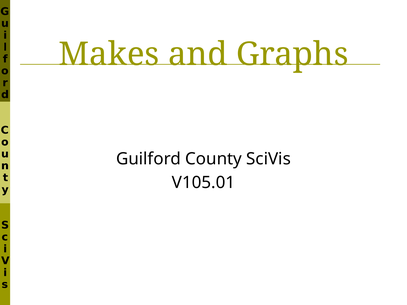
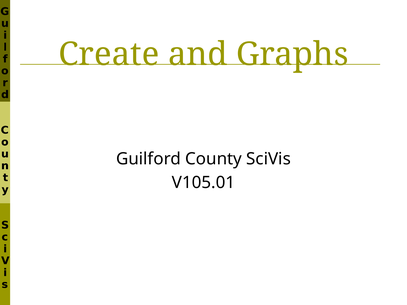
Makes: Makes -> Create (109, 55)
